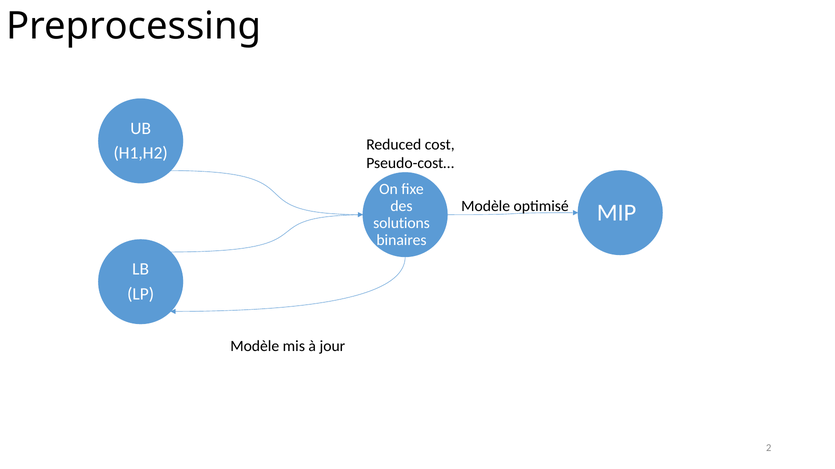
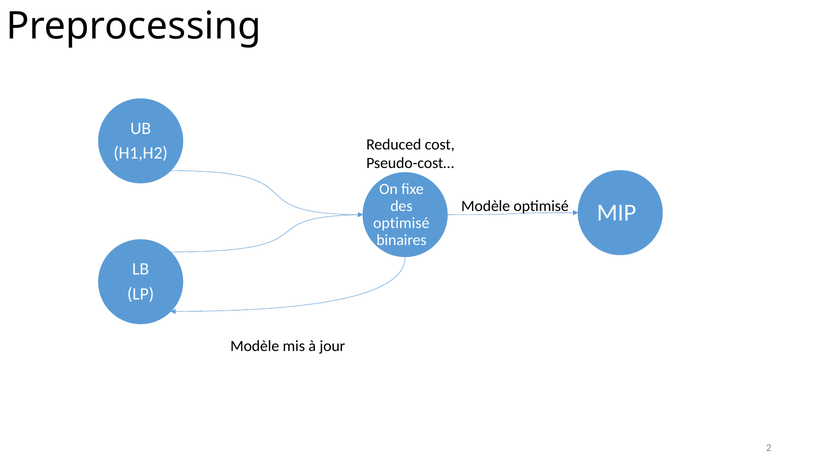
solutions: solutions -> optimisé (401, 223)
